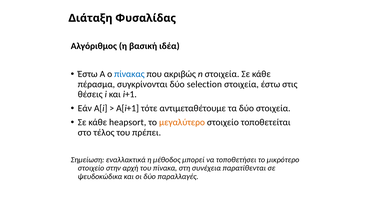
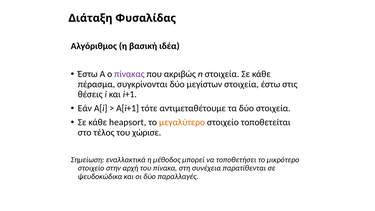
πίνακας colour: blue -> purple (129, 74)
selection: selection -> μεγίστων (204, 84)
πρέπει: πρέπει -> χώρισε (147, 132)
